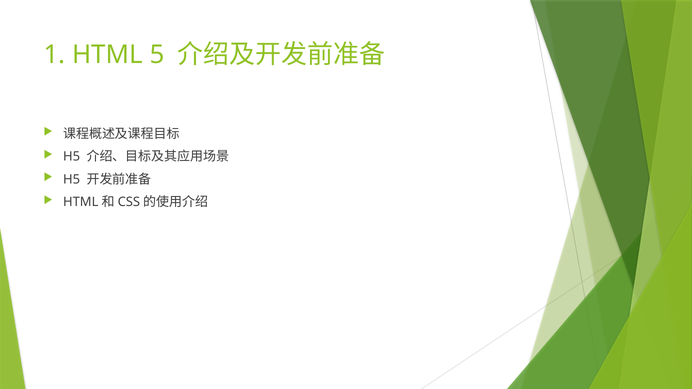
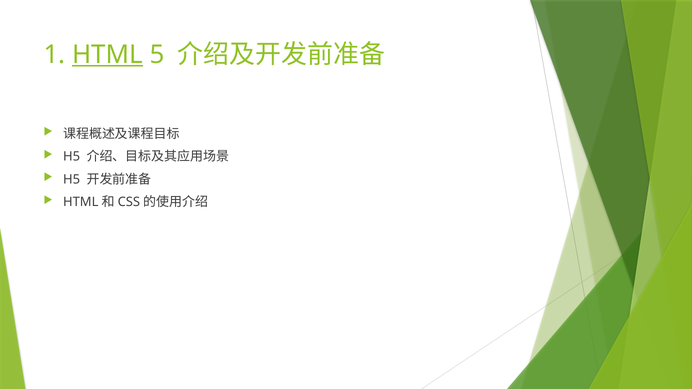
HTML underline: none -> present (108, 55)
